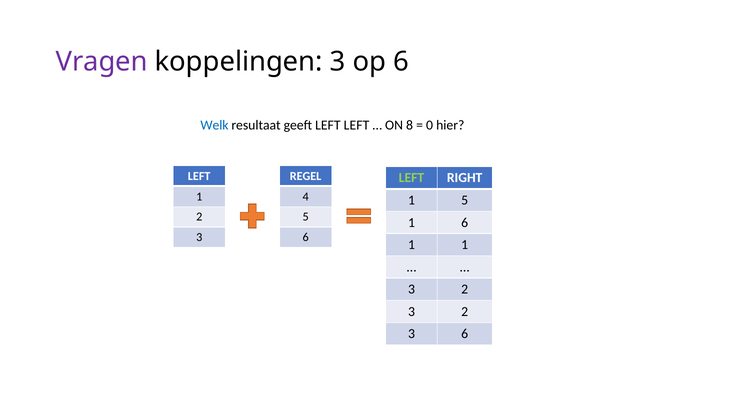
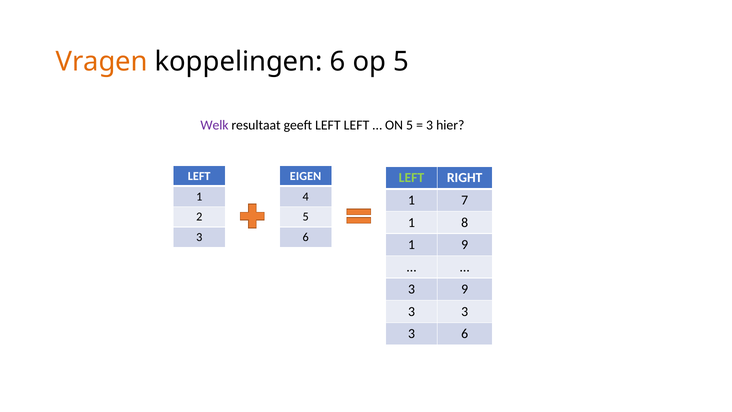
Vragen colour: purple -> orange (102, 62)
koppelingen 3: 3 -> 6 (338, 62)
op 6: 6 -> 5 (401, 62)
Welk colour: blue -> purple (214, 125)
ON 8: 8 -> 5 (410, 125)
0: 0 -> 3 (430, 125)
REGEL: REGEL -> EIGEN (306, 176)
1 5: 5 -> 7 (465, 200)
1 6: 6 -> 8 (465, 222)
1 1: 1 -> 9 (465, 245)
2: 2 -> 9 (465, 289)
2: 2 -> 3 (465, 311)
